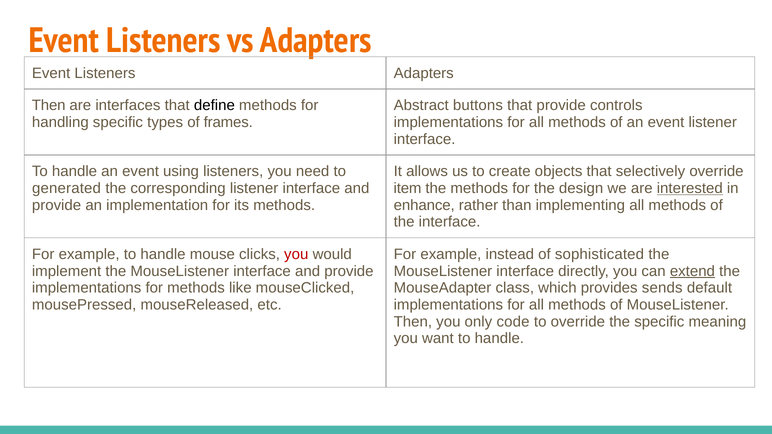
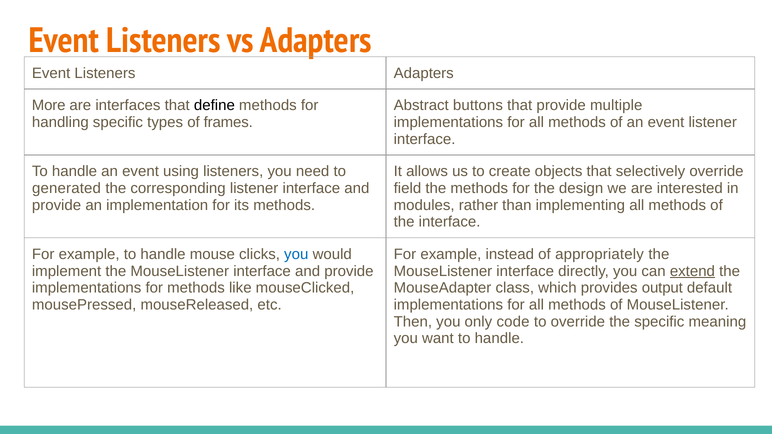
Then: Then -> More (49, 105)
controls: controls -> multiple (616, 105)
item: item -> field (407, 188)
interested underline: present -> none (690, 188)
enhance: enhance -> modules (424, 205)
you colour: red -> blue (296, 254)
sophisticated: sophisticated -> appropriately (599, 254)
sends: sends -> output (662, 288)
